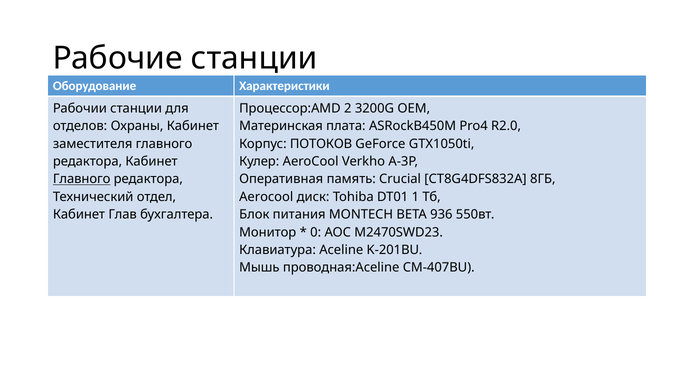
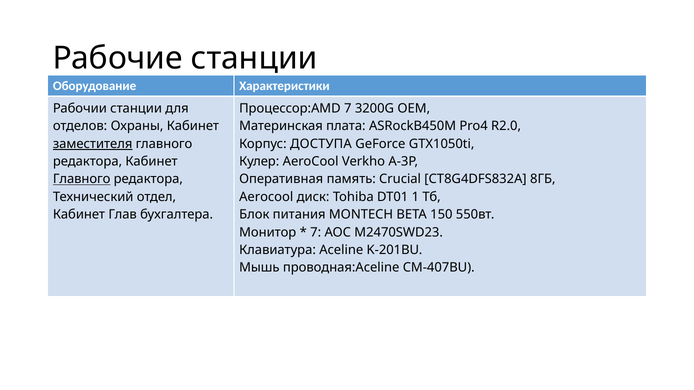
Процессор:AMD 2: 2 -> 7 (348, 109)
заместителя underline: none -> present (93, 144)
ПОТОКОВ: ПОТОКОВ -> ДОСТУПА (321, 144)
936: 936 -> 150 (441, 215)
0: 0 -> 7 (316, 232)
